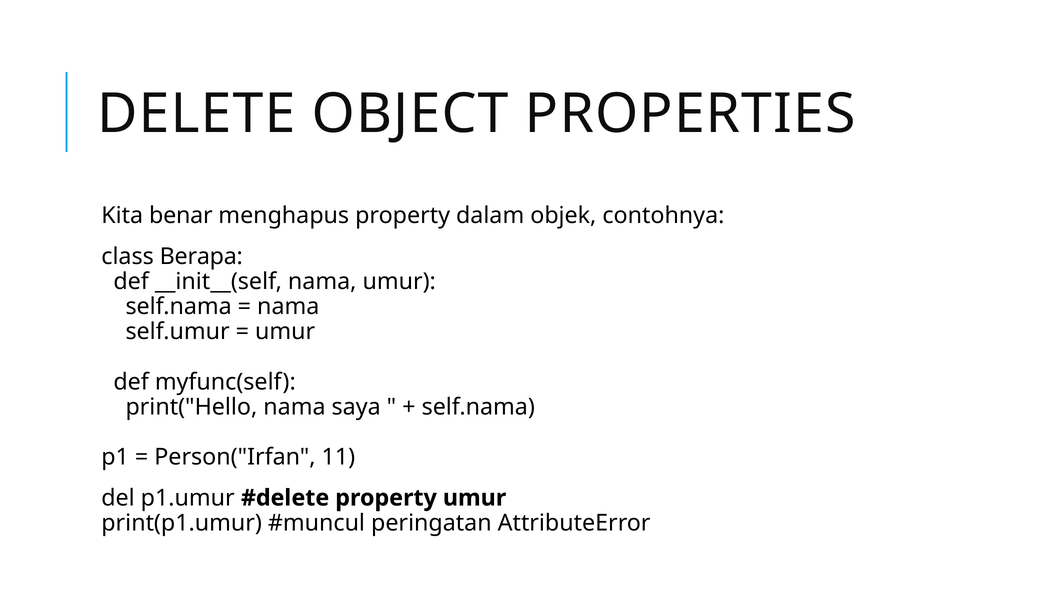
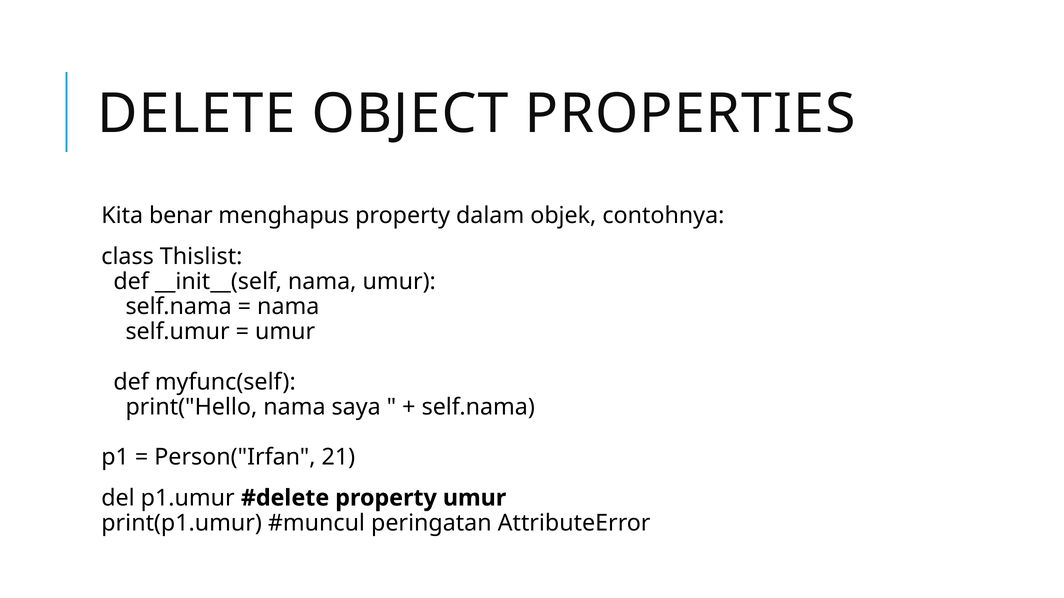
Berapa: Berapa -> Thislist (201, 257)
11: 11 -> 21 (338, 458)
